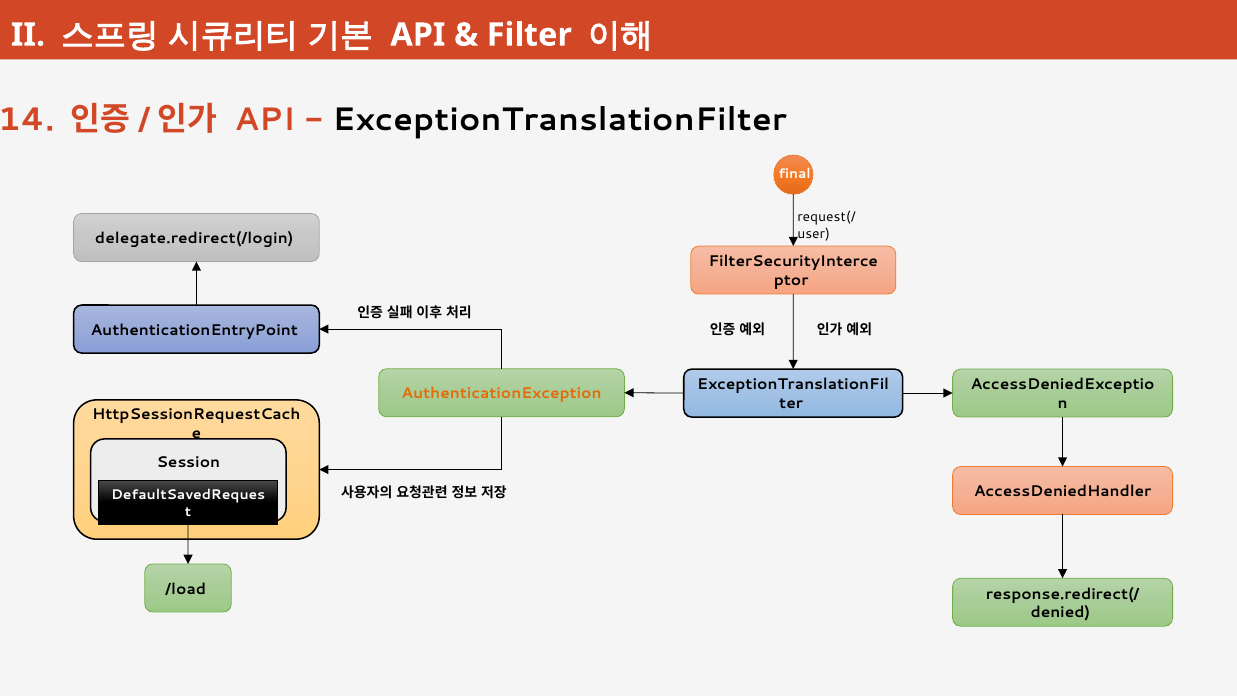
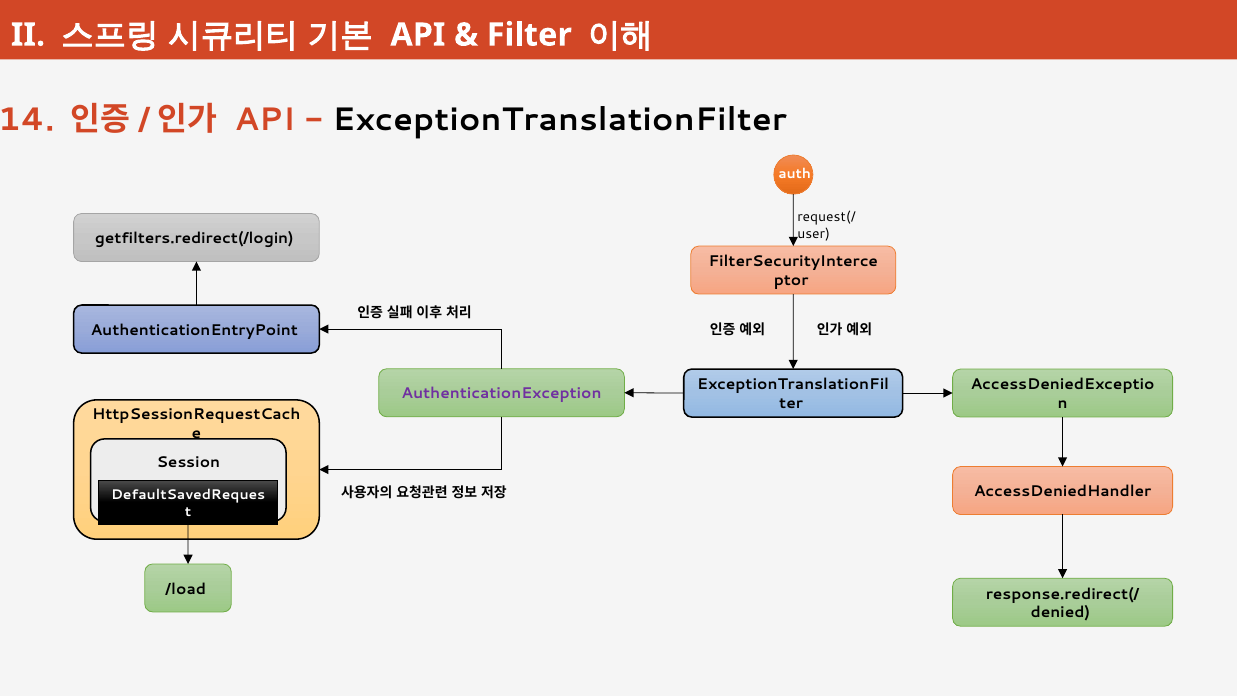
final: final -> auth (795, 174)
delegate.redirect(/login: delegate.redirect(/login -> getfilters.redirect(/login (194, 239)
AuthenticationException colour: orange -> purple (502, 394)
